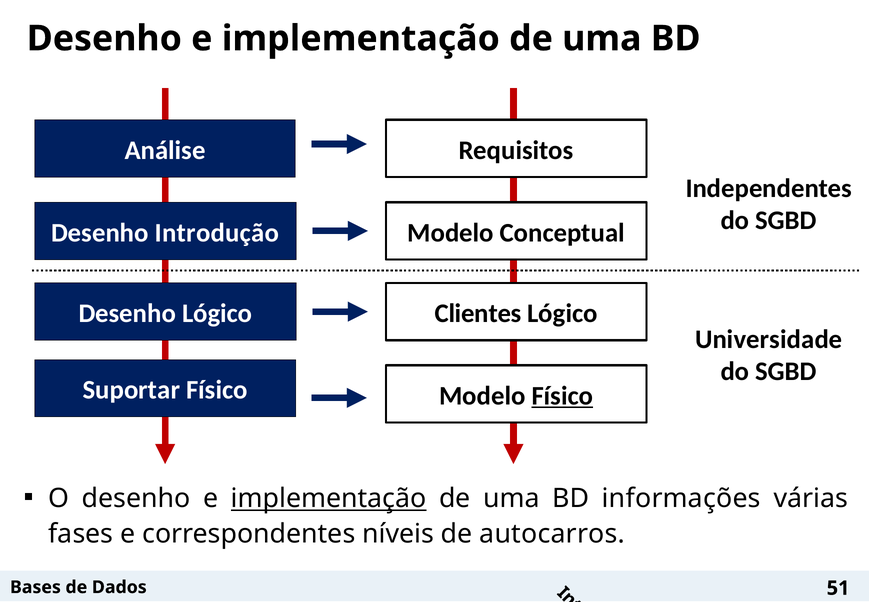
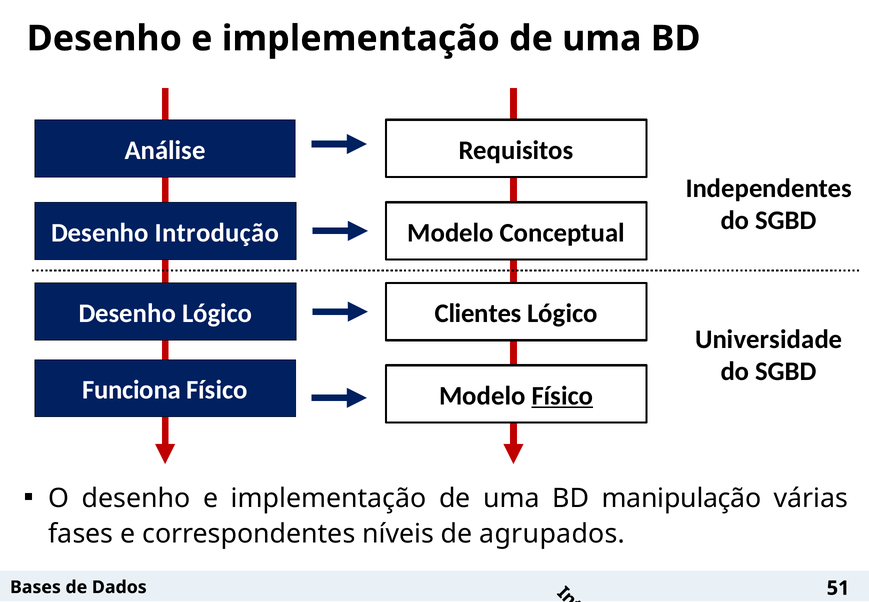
Suportar: Suportar -> Funciona (131, 390)
implementação underline: present -> none (329, 498)
informações: informações -> manipulação (682, 498)
autocarros: autocarros -> agrupados (552, 534)
